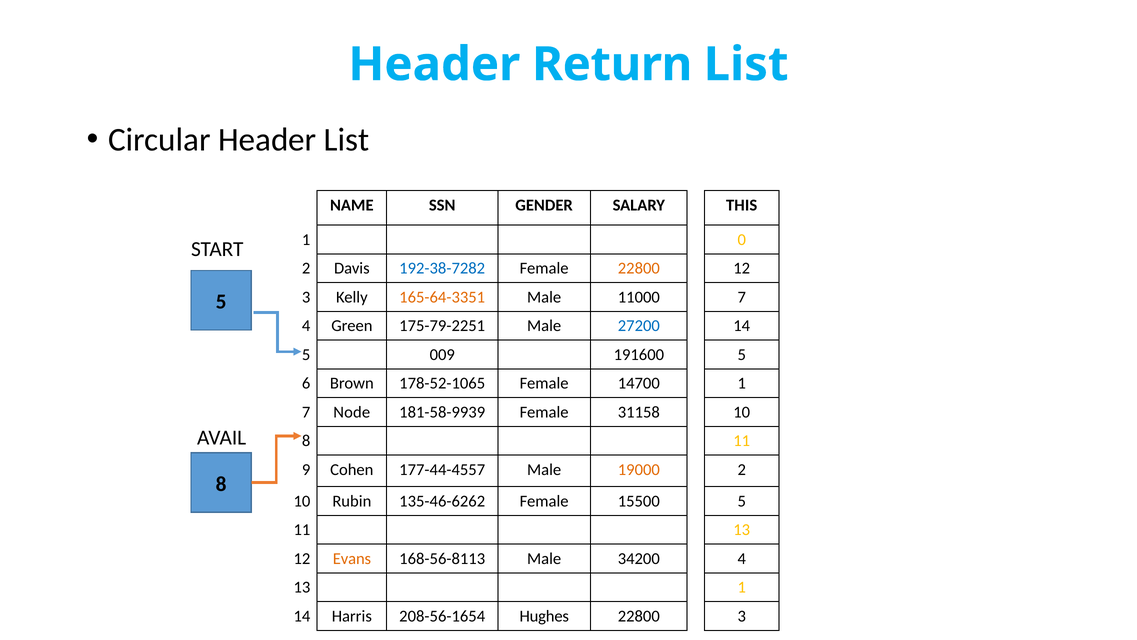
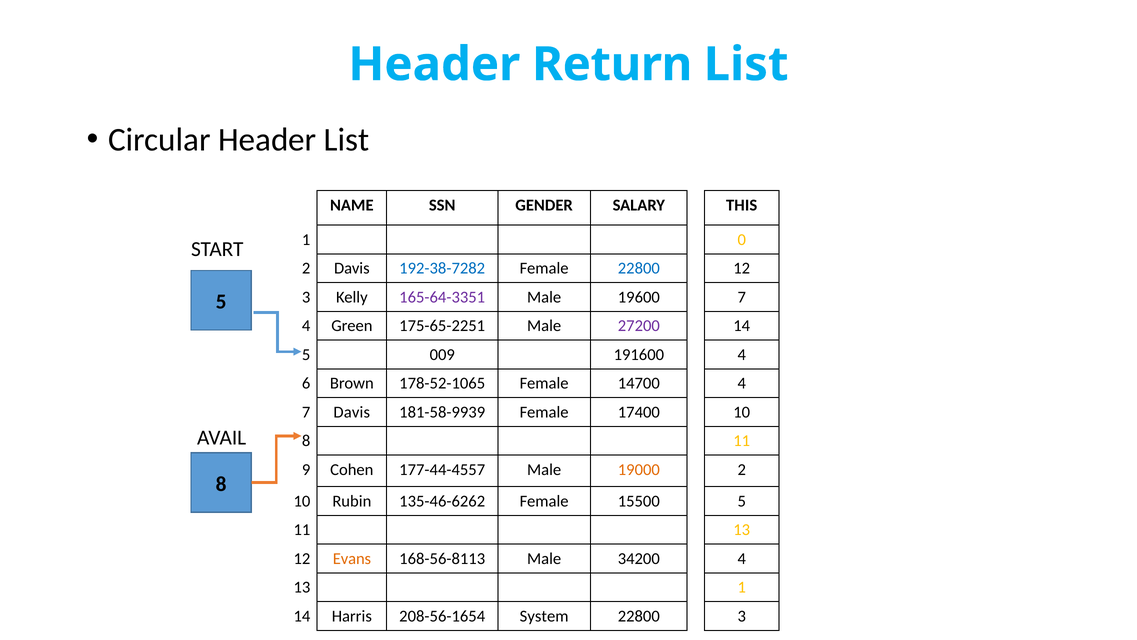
22800 colour: orange -> blue (639, 268)
165-64-3351 colour: orange -> purple (442, 297)
11000: 11000 -> 19600 (639, 297)
175-79-2251: 175-79-2251 -> 175-65-2251 (442, 326)
27200 colour: blue -> purple (639, 326)
191600 5: 5 -> 4 (742, 354)
14700 1: 1 -> 4 (742, 383)
7 Node: Node -> Davis (352, 412)
31158: 31158 -> 17400 (639, 412)
Hughes: Hughes -> System (544, 616)
